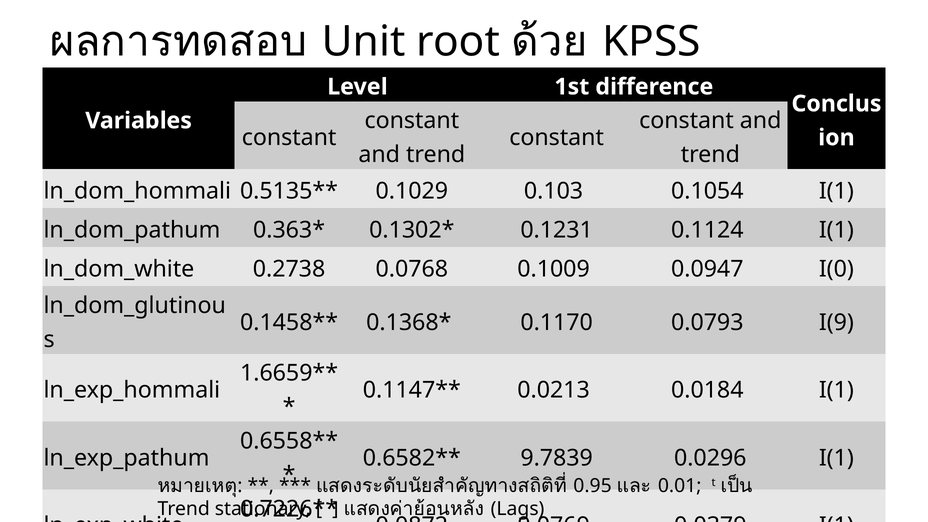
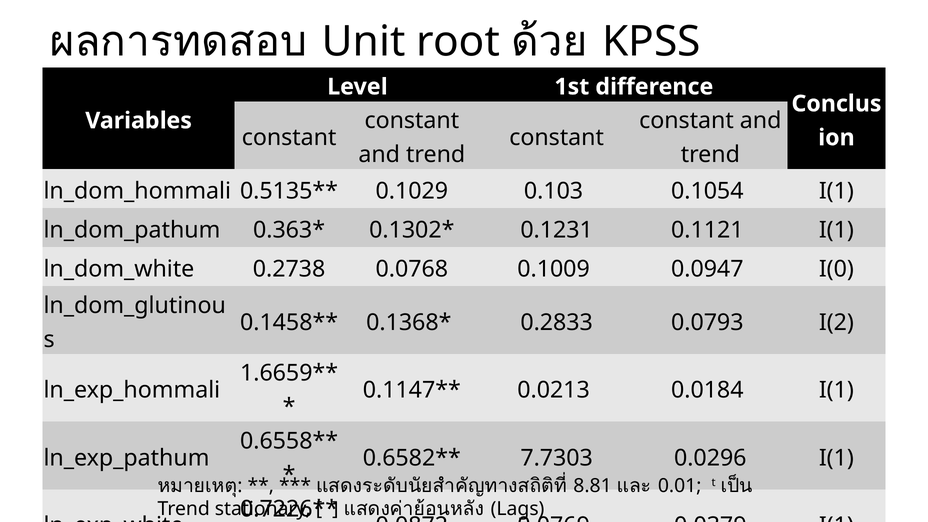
0.1124: 0.1124 -> 0.1121 (707, 230)
0.1170: 0.1170 -> 0.2833 (557, 322)
I(9: I(9 -> I(2 (836, 322)
9.7839: 9.7839 -> 7.7303 (557, 458)
0.95: 0.95 -> 8.81 (593, 486)
